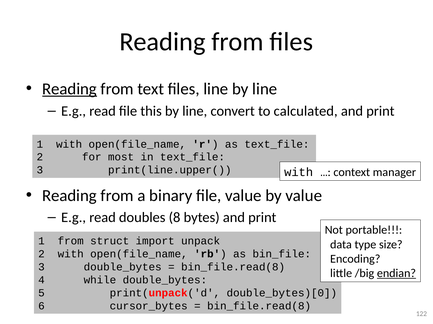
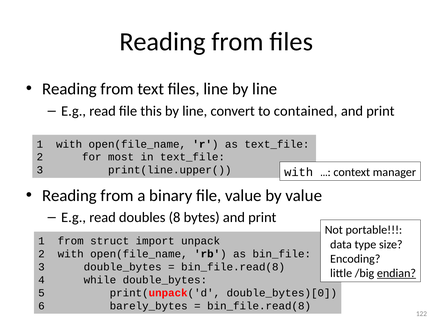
Reading underline: present -> none (70, 89)
calculated: calculated -> contained (306, 111)
cursor_bytes: cursor_bytes -> barely_bytes (149, 307)
